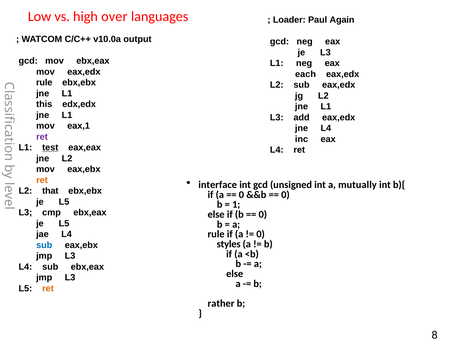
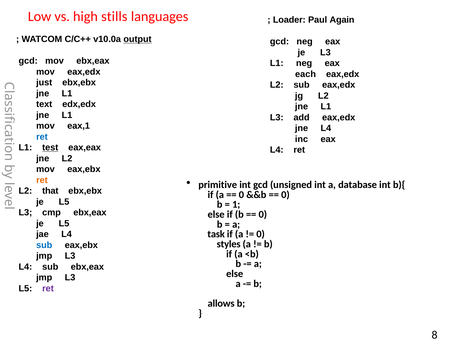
over: over -> stills (114, 16)
output underline: none -> present (138, 39)
rule: rule -> just (44, 83)
this: this -> text (44, 104)
ret colour: purple -> blue (42, 137)
interface: interface -> primitive (218, 185)
mutually: mutually -> database (358, 185)
rule: rule -> task (216, 234)
ret colour: orange -> purple (48, 288)
rather: rather -> allows (221, 304)
